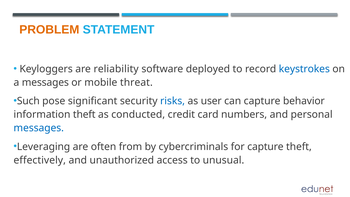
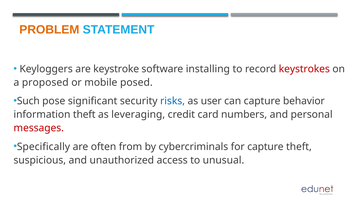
reliability: reliability -> keystroke (116, 69)
deployed: deployed -> installing (208, 69)
keystrokes colour: blue -> red (304, 69)
a messages: messages -> proposed (45, 82)
threat: threat -> posed (136, 82)
conducted: conducted -> leveraging (138, 115)
messages colour: blue -> red (39, 128)
Leveraging: Leveraging -> Specifically (43, 147)
effectively: effectively -> suspicious (40, 160)
